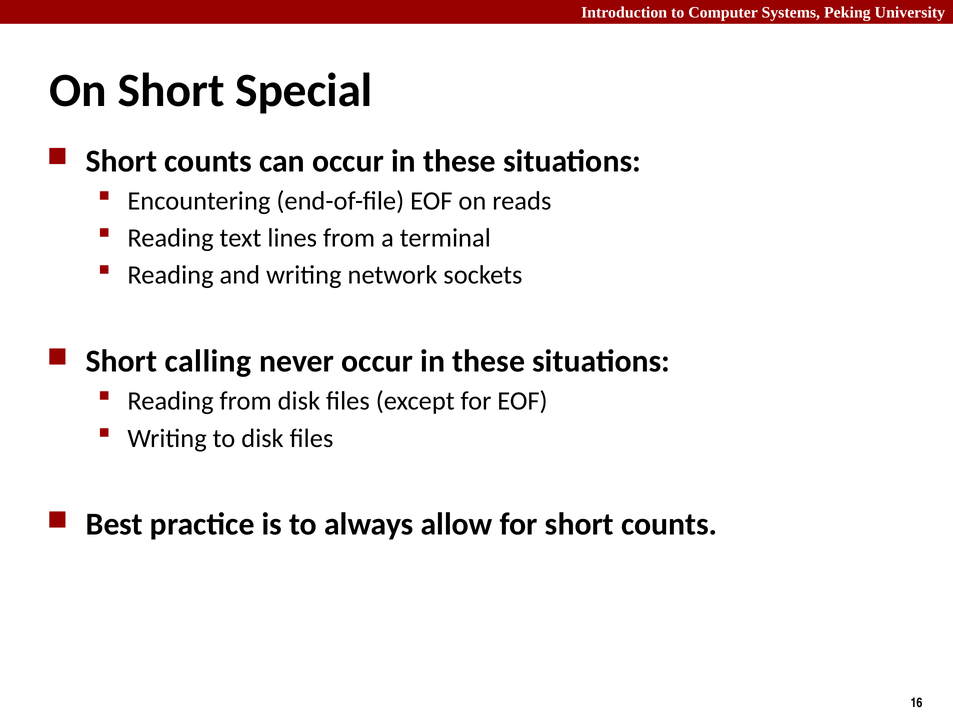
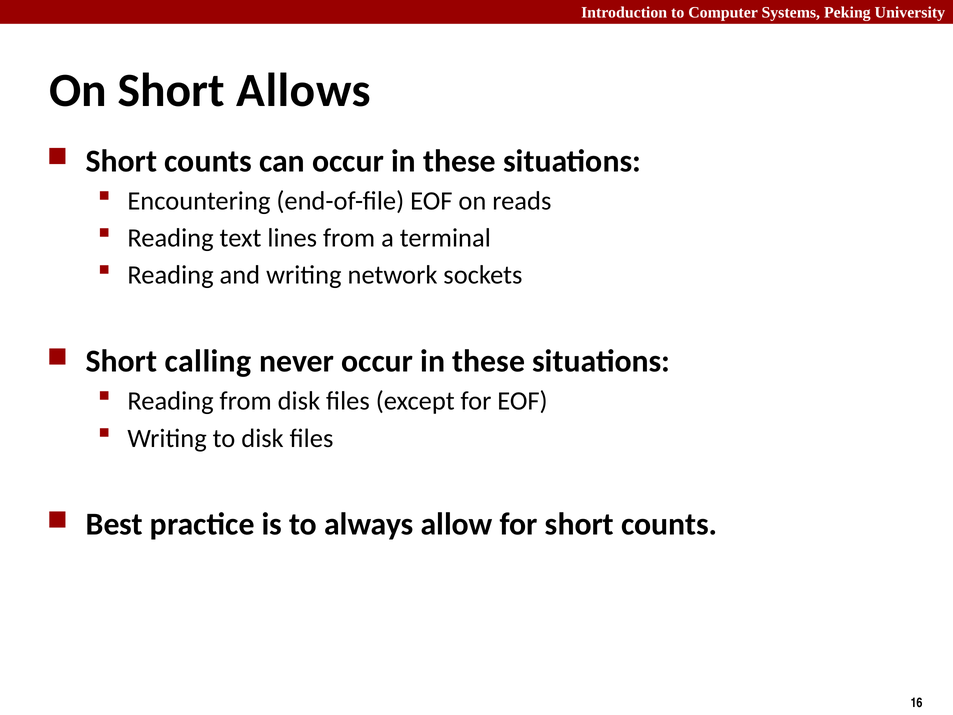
Special: Special -> Allows (304, 91)
